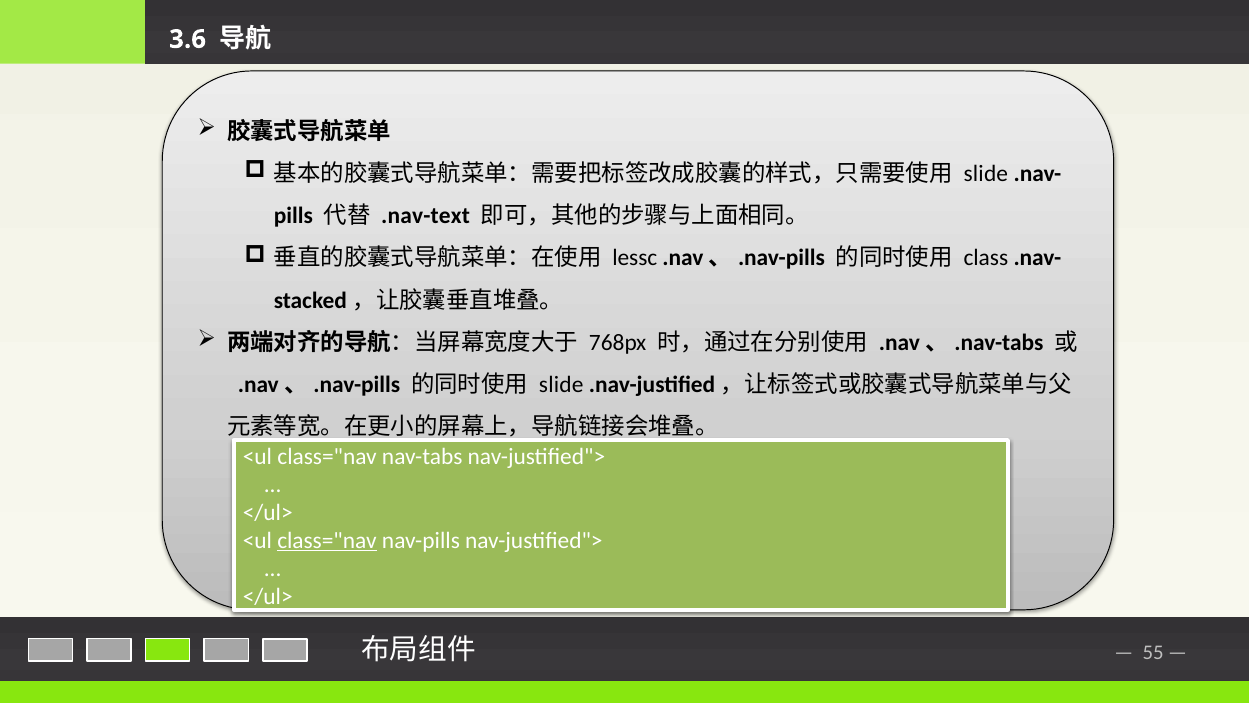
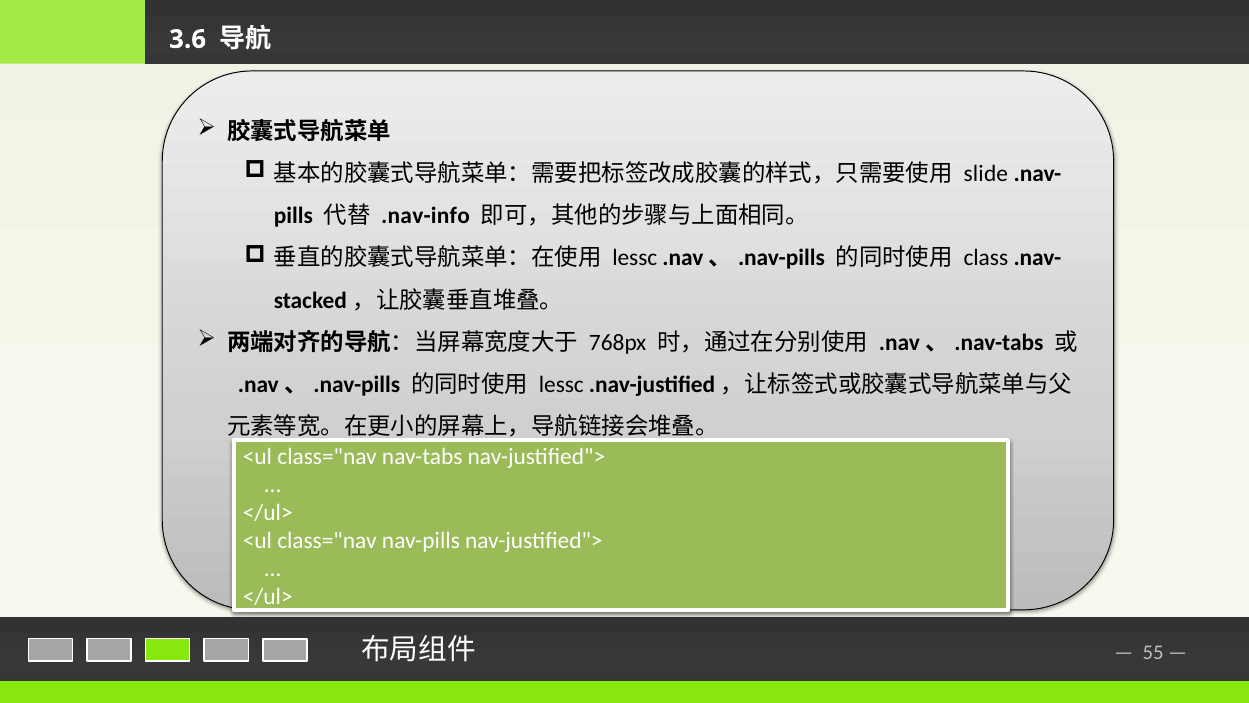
.nav-text: .nav-text -> .nav-info (426, 216)
slide: slide -> lessc (561, 384)
class="nav underline: present -> none (327, 540)
